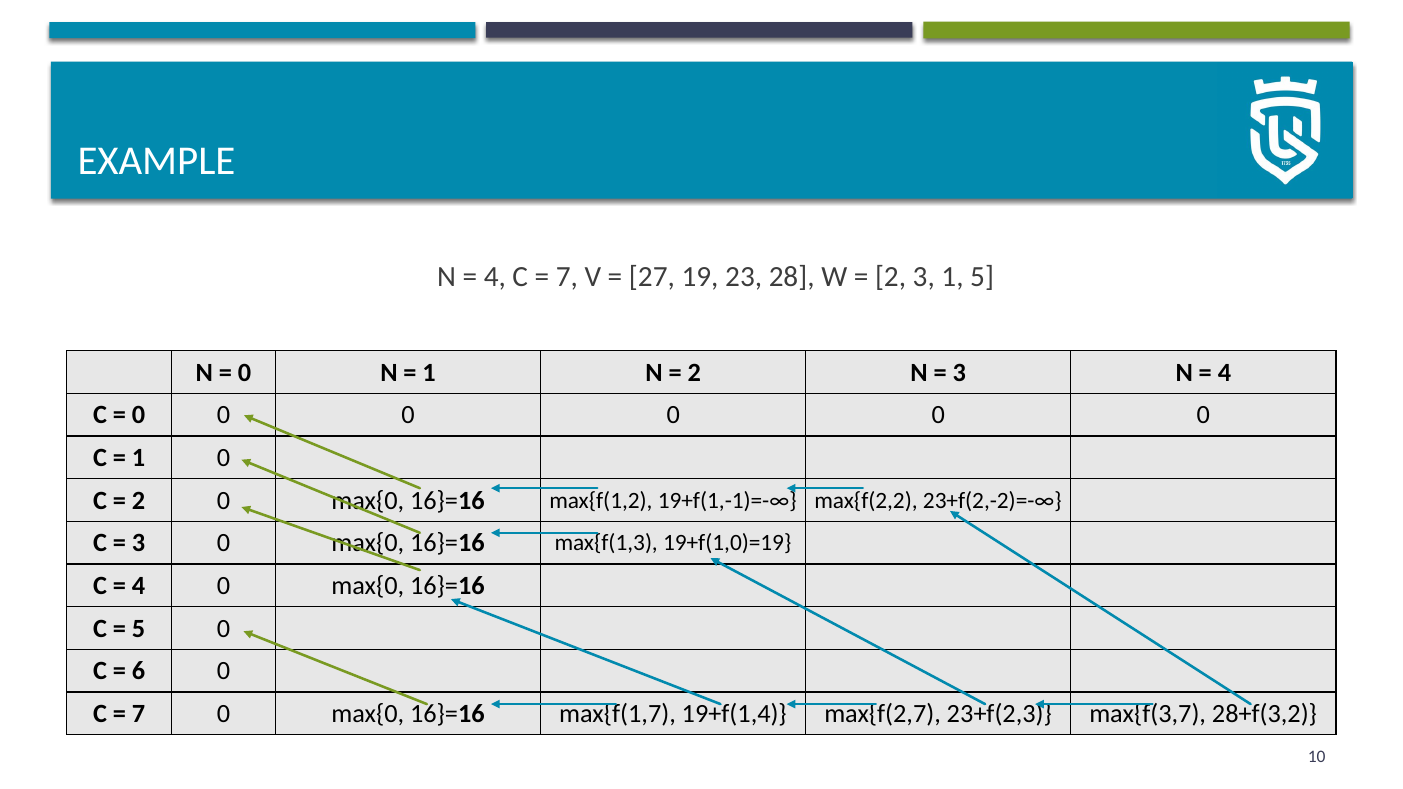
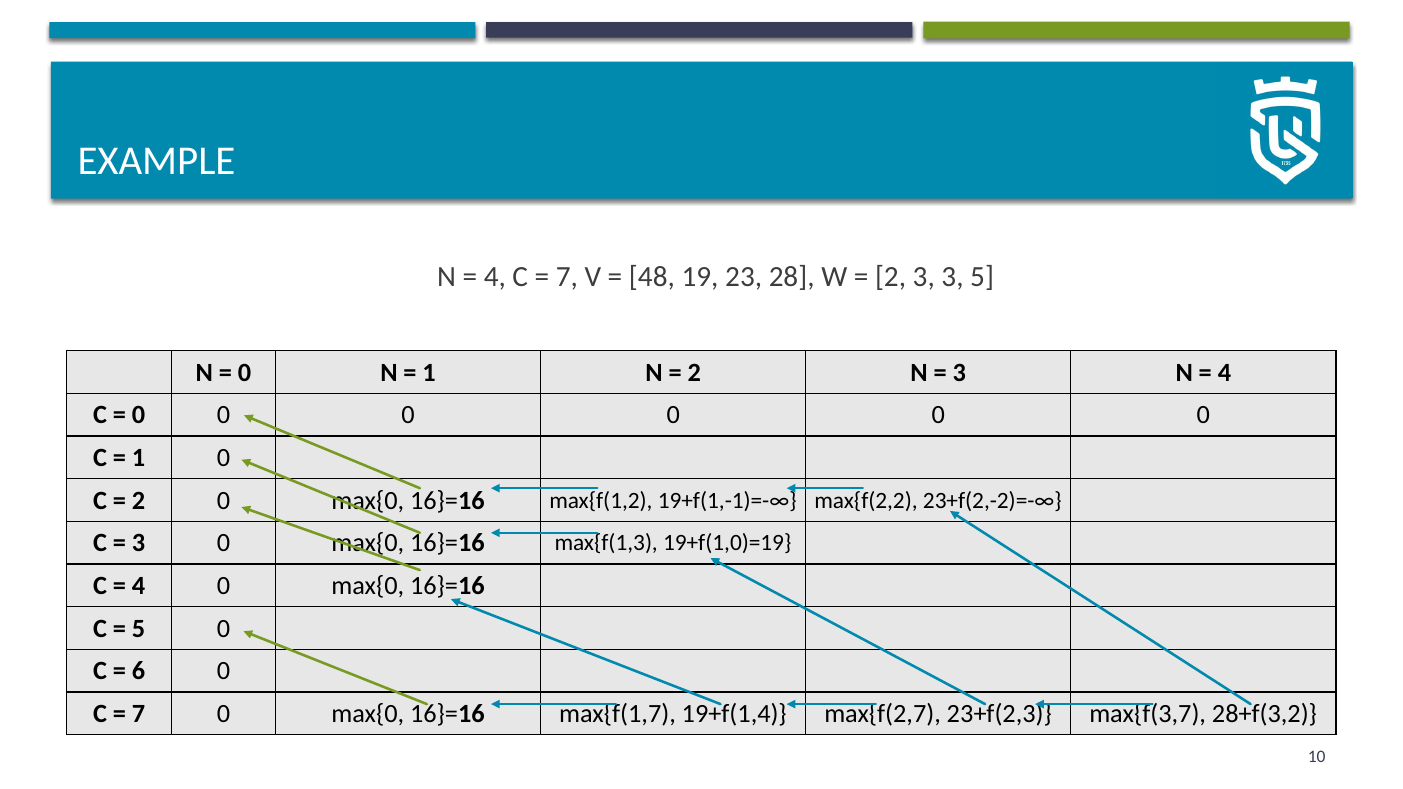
27: 27 -> 48 (652, 277)
3 1: 1 -> 3 (953, 277)
